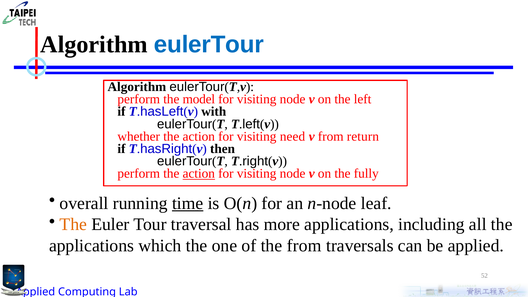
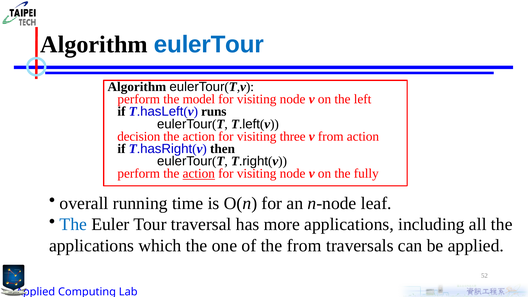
with: with -> runs (214, 112)
whether: whether -> decision (139, 136)
need: need -> three (293, 136)
from return: return -> action (363, 136)
time underline: present -> none (188, 203)
The colour: orange -> blue (73, 224)
